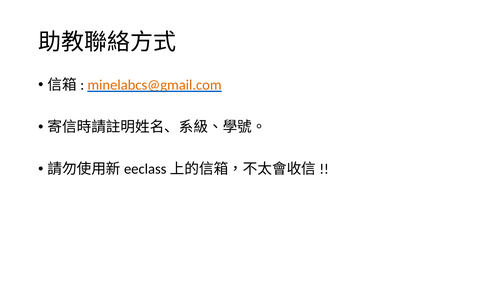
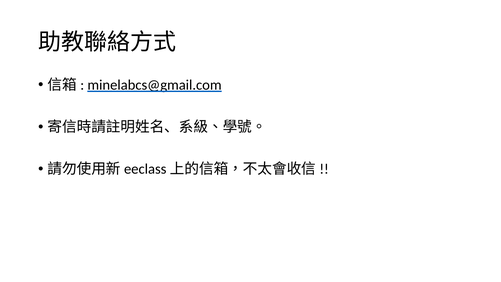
minelabcs@gmail.com colour: orange -> black (155, 85)
